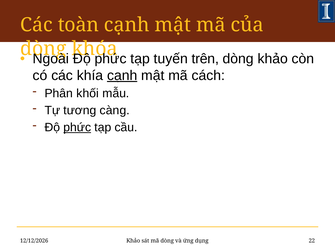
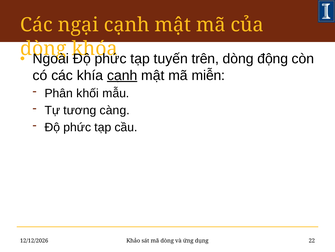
toàn: toàn -> ngại (78, 25)
dòng khảo: khảo -> động (273, 58)
cách: cách -> miễn (208, 75)
phức underline: present -> none (77, 127)
